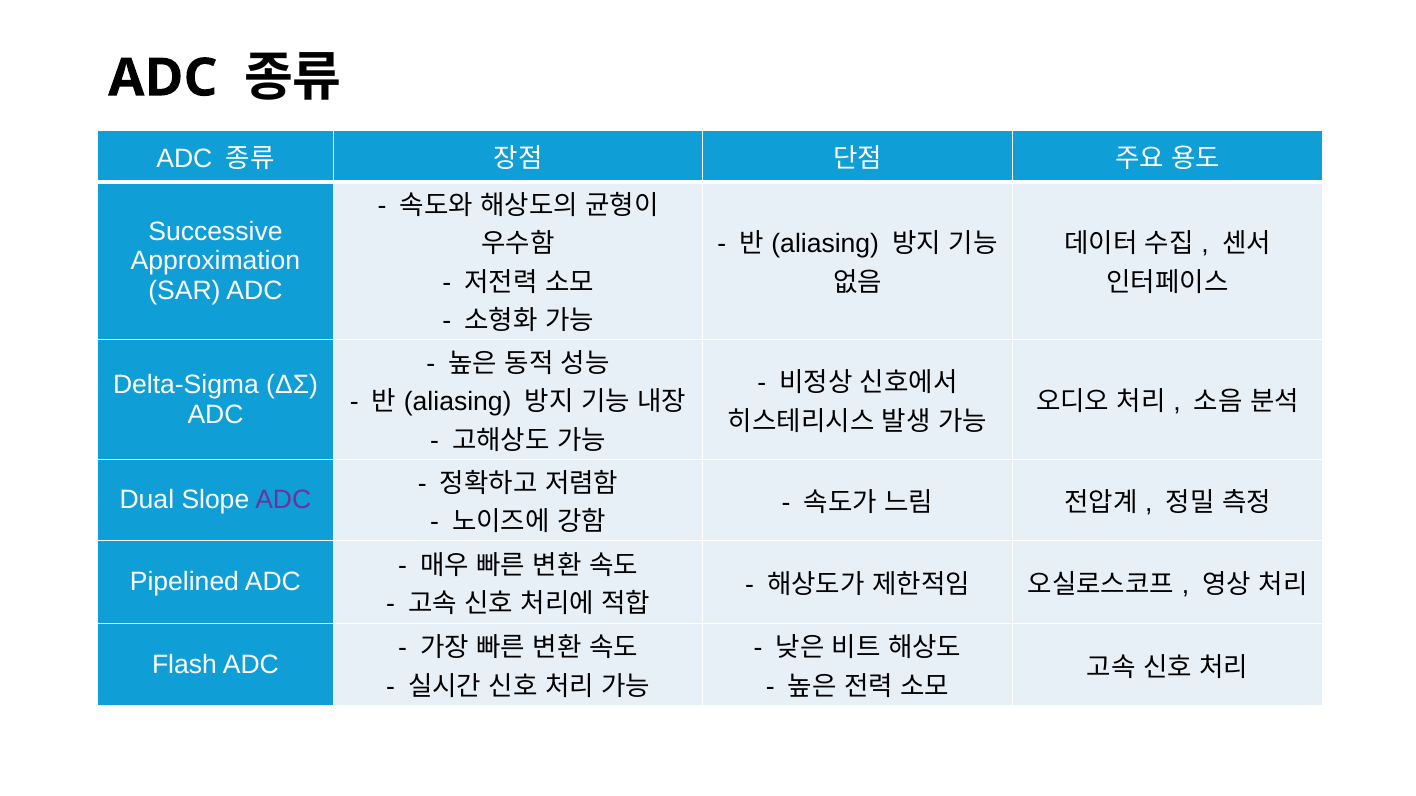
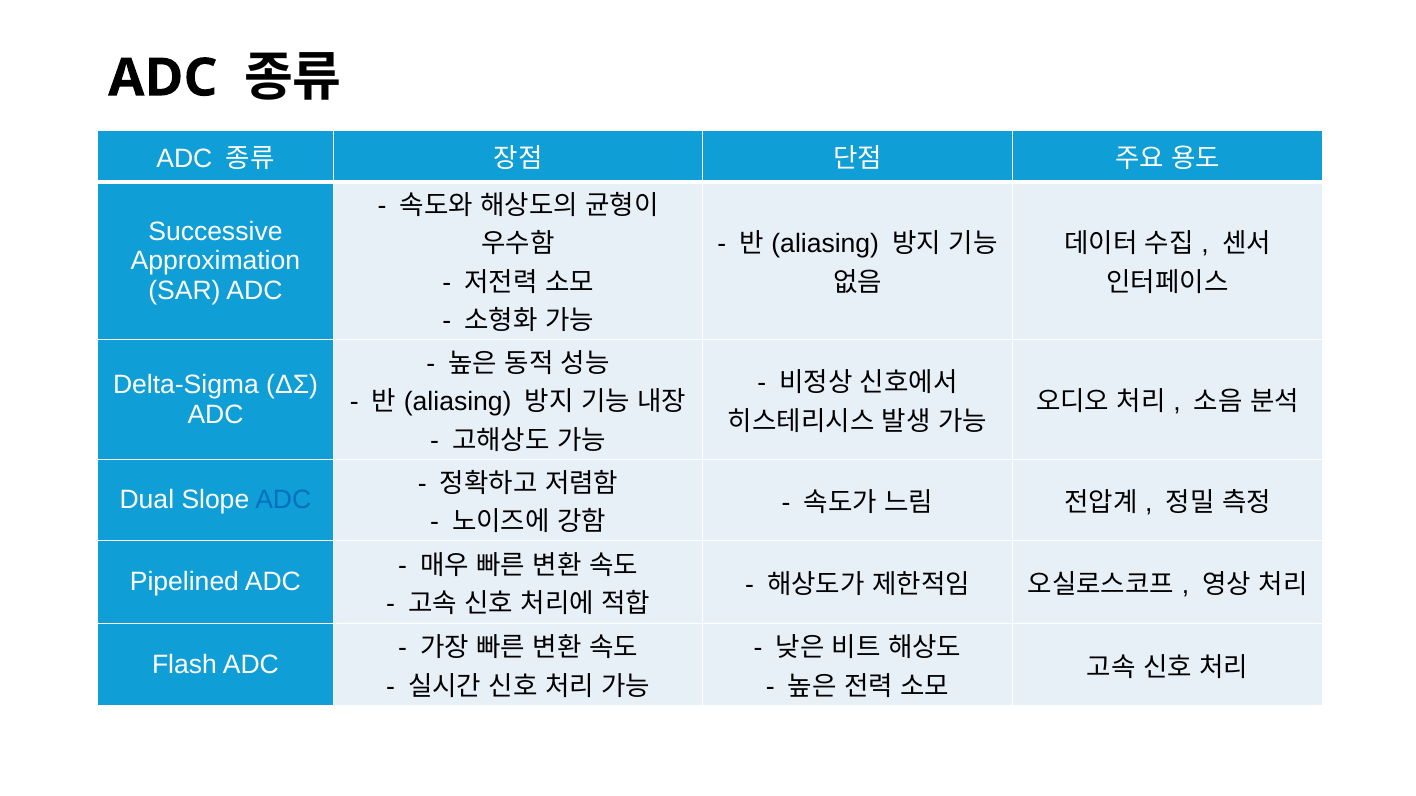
ADC colour: purple -> blue (283, 500)
